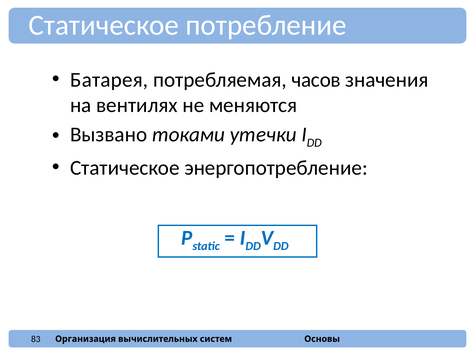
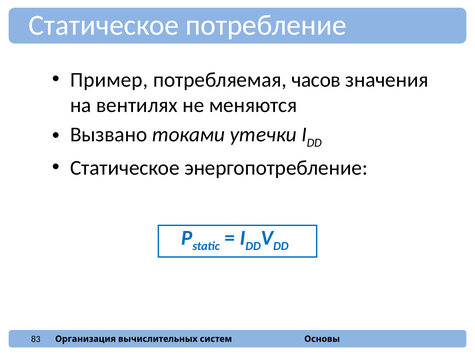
Батарея: Батарея -> Пример (109, 80)
